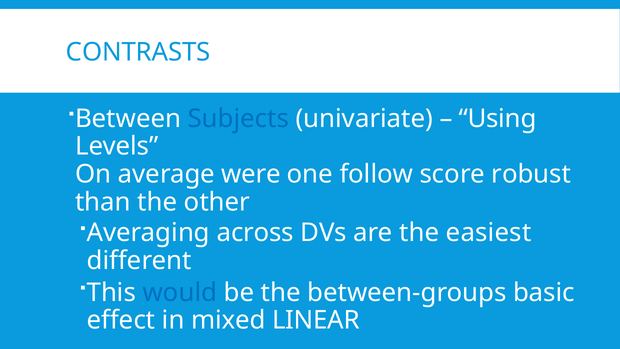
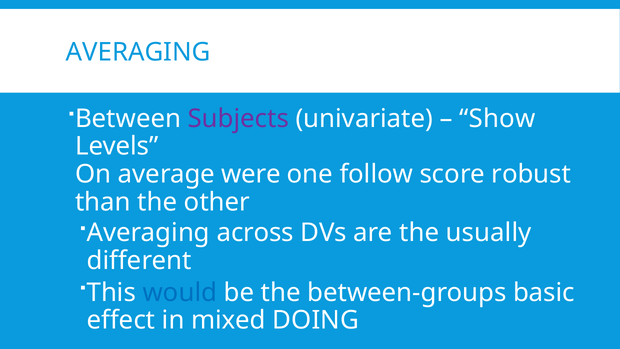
CONTRASTS: CONTRASTS -> AVERAGING (138, 52)
Subjects colour: blue -> purple (238, 118)
Using: Using -> Show (497, 118)
easiest: easiest -> usually (489, 233)
LINEAR: LINEAR -> DOING (316, 320)
